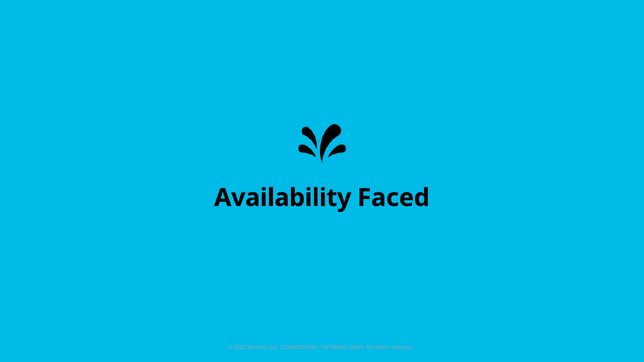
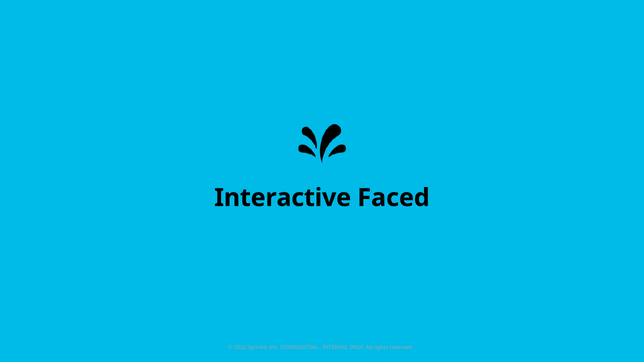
Availability: Availability -> Interactive (283, 198)
